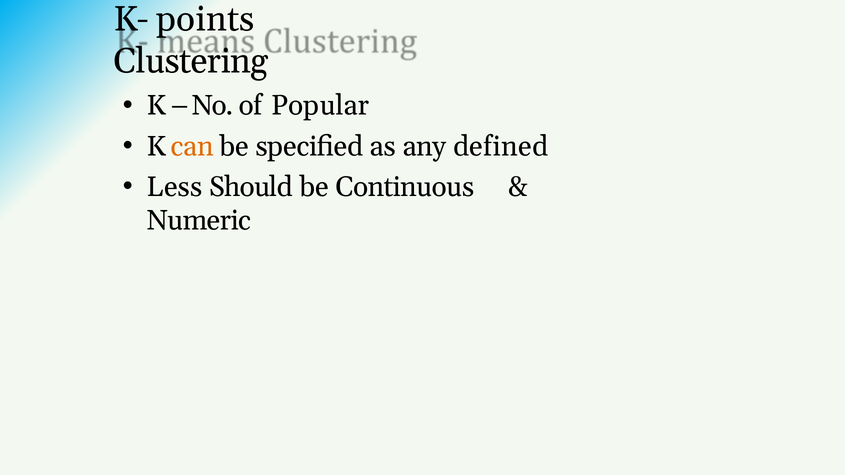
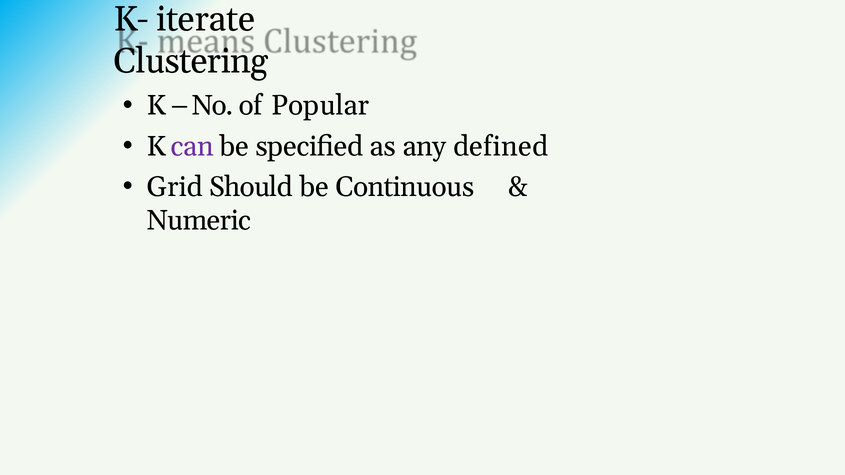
points: points -> iterate (206, 19)
can colour: orange -> purple (192, 146)
Less: Less -> Grid (175, 187)
